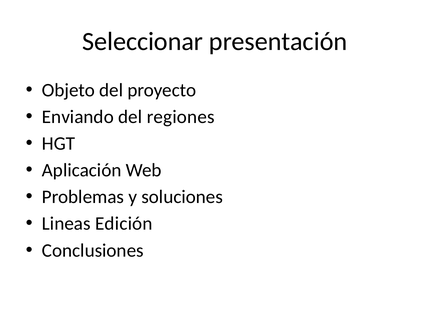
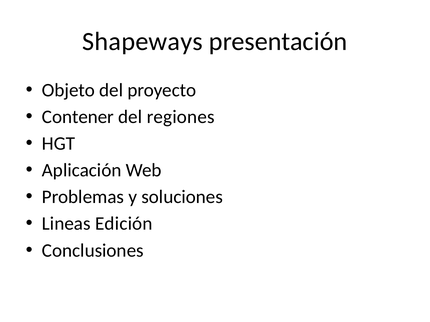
Seleccionar: Seleccionar -> Shapeways (143, 42)
Enviando: Enviando -> Contener (78, 117)
